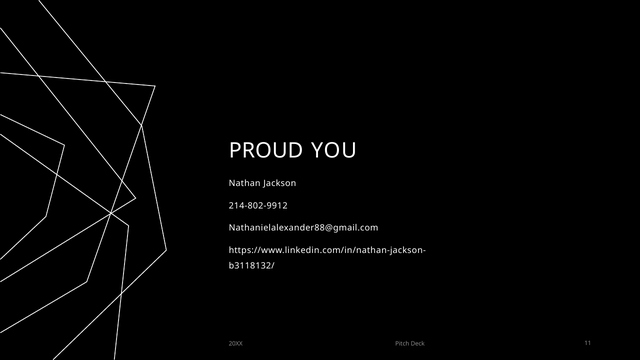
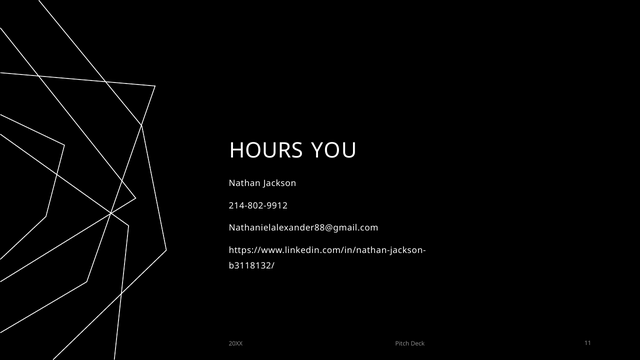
PROUD: PROUD -> HOURS (266, 151)
